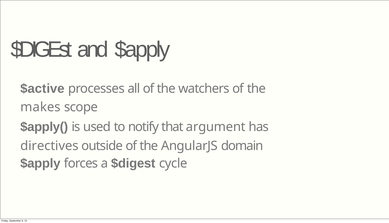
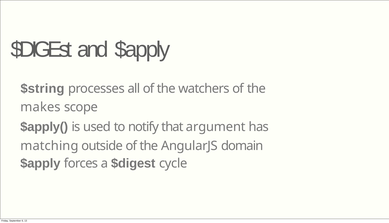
$active: $active -> $string (42, 88)
directives: directives -> matching (49, 146)
